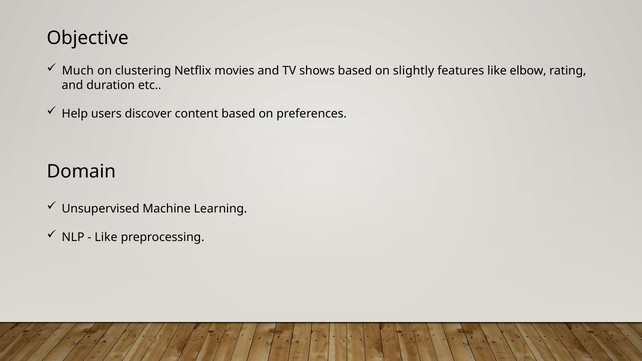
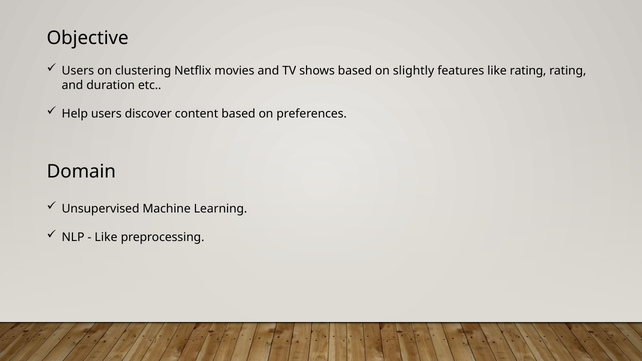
Much: Much -> Users (78, 71)
like elbow: elbow -> rating (528, 71)
